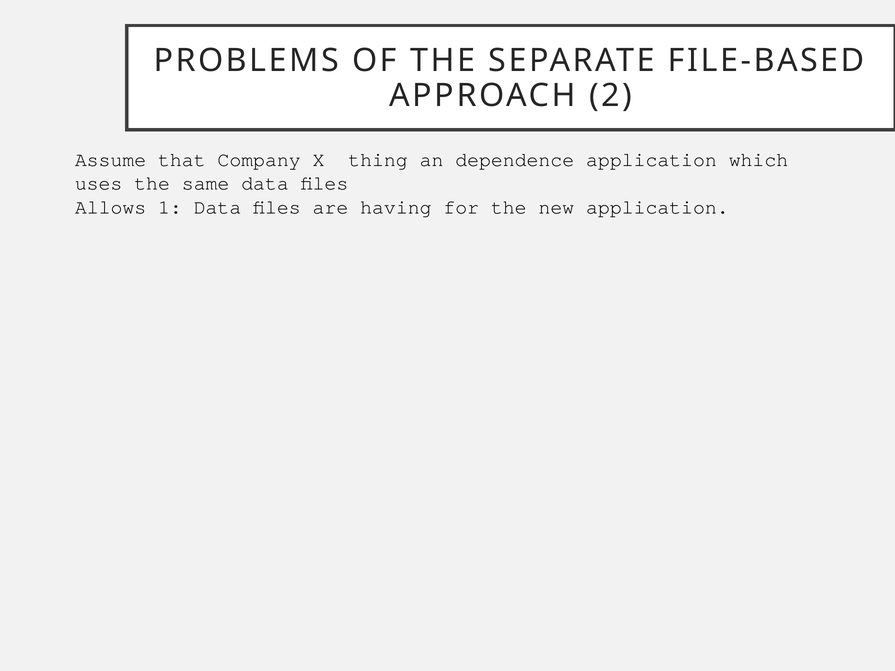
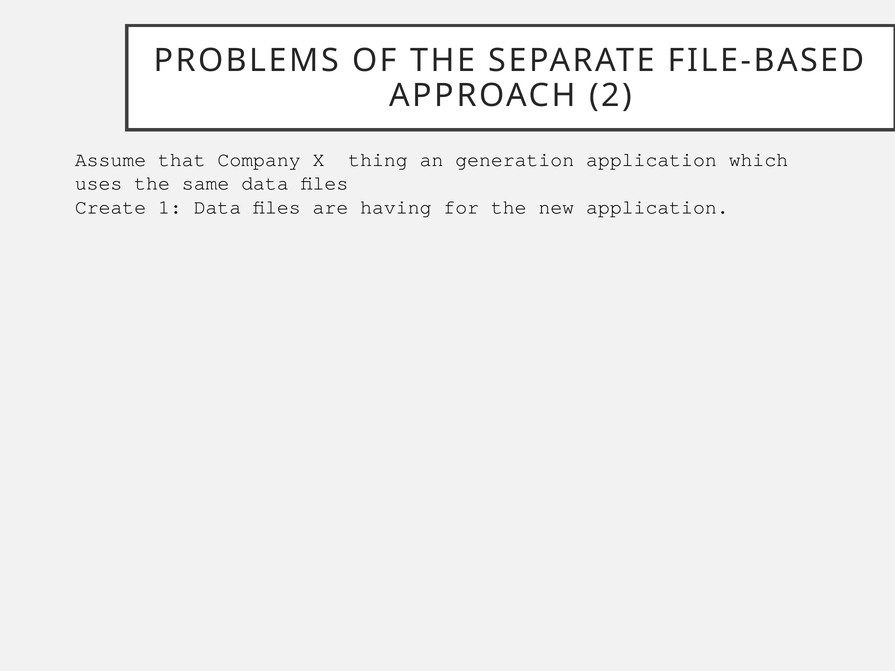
dependence: dependence -> generation (515, 160)
Allows: Allows -> Create (111, 207)
